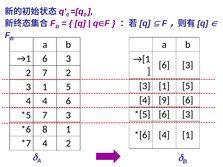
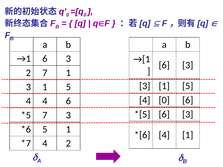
7 2: 2 -> 1 (68, 73)
4 9: 9 -> 0 (164, 100)
8: 8 -> 5 (45, 129)
